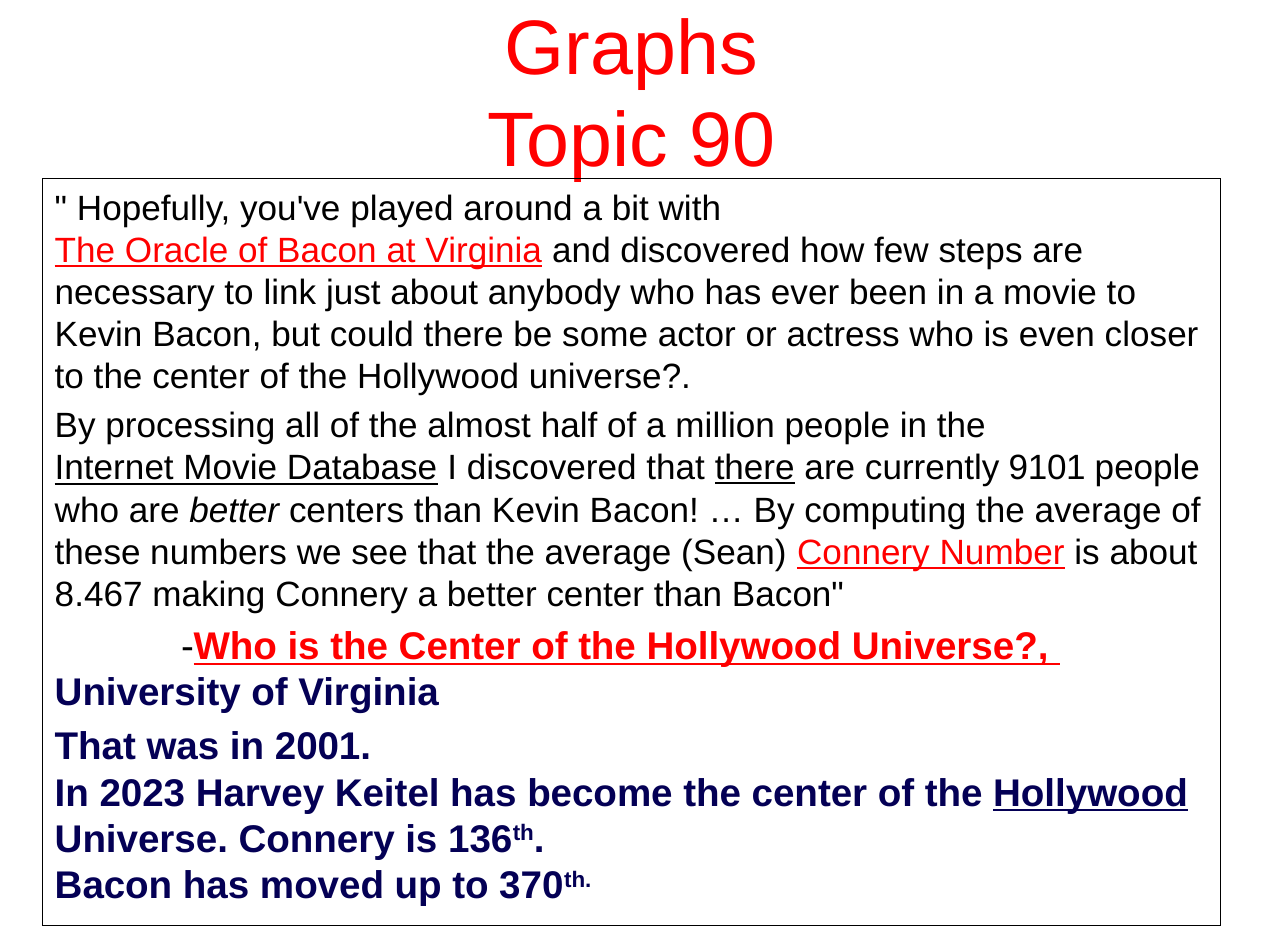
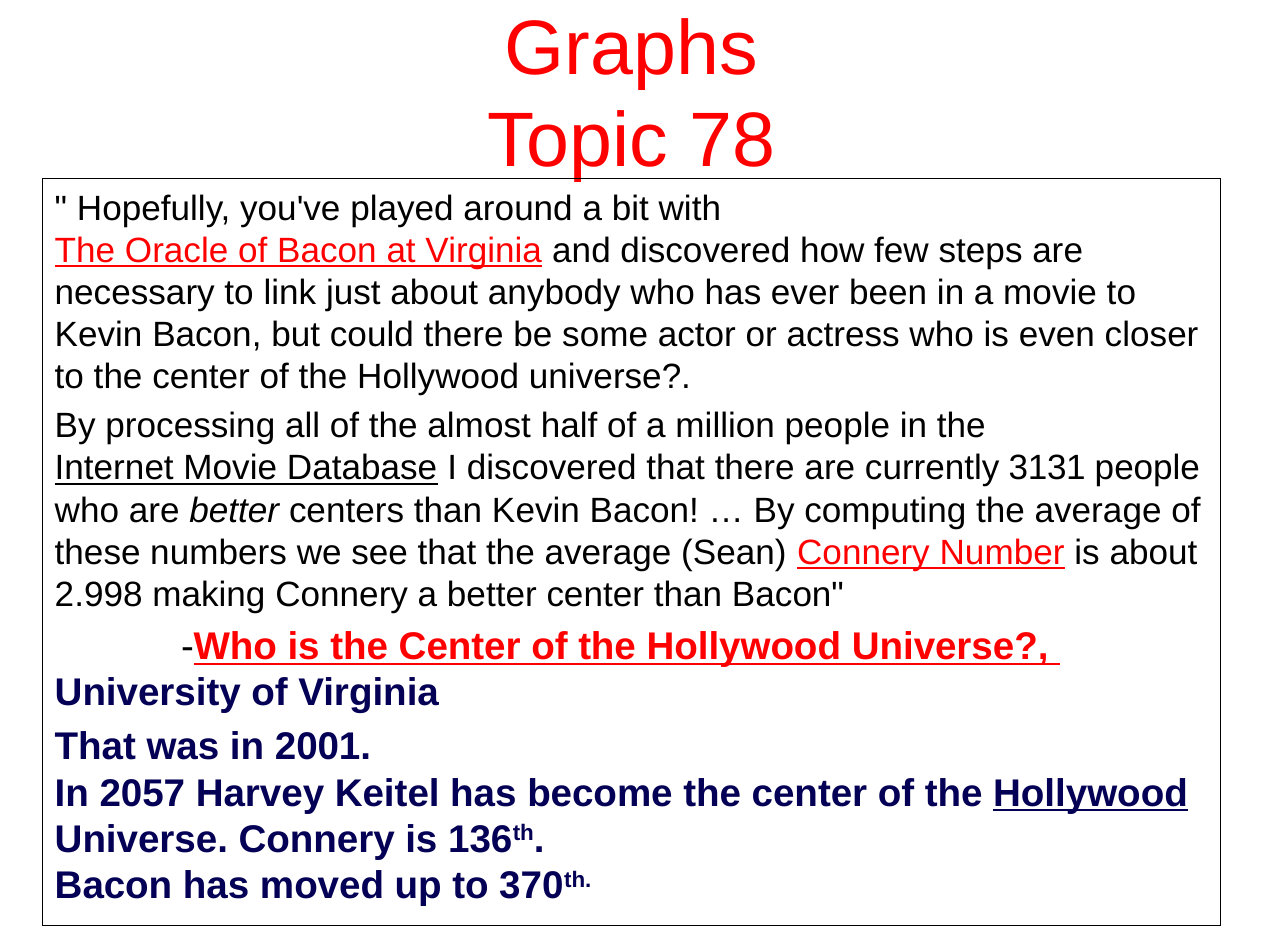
90: 90 -> 78 (732, 141)
there underline: present -> none (755, 468)
9101: 9101 -> 3131 (1047, 468)
8.467: 8.467 -> 2.998 (99, 595)
2023: 2023 -> 2057 (142, 794)
